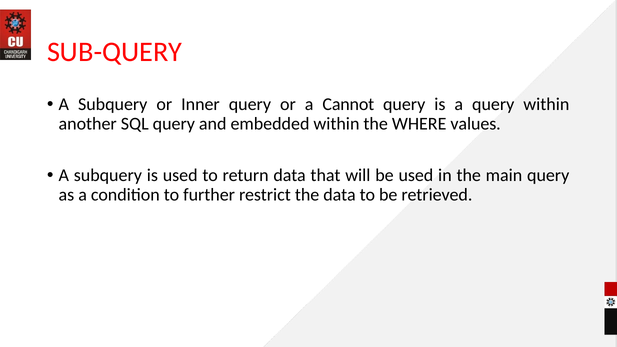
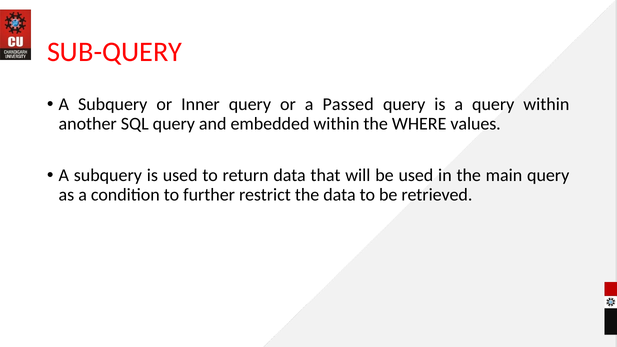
Cannot: Cannot -> Passed (348, 104)
